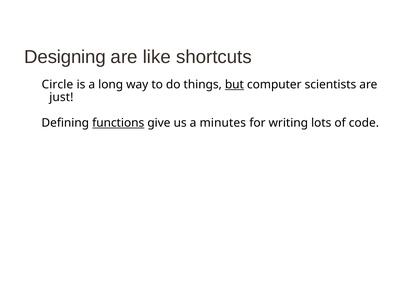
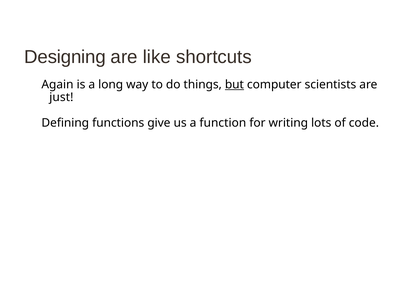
Circle: Circle -> Again (57, 84)
functions underline: present -> none (118, 123)
minutes: minutes -> function (223, 123)
